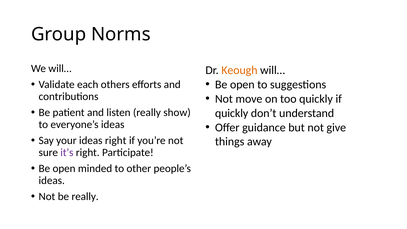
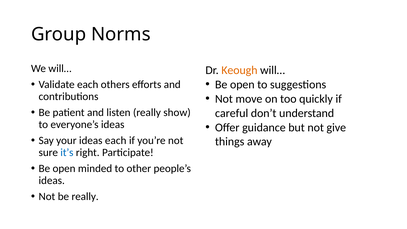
quickly: quickly -> careful (232, 113)
ideas right: right -> each (116, 141)
it’s colour: purple -> blue (67, 152)
